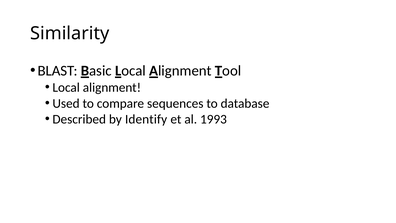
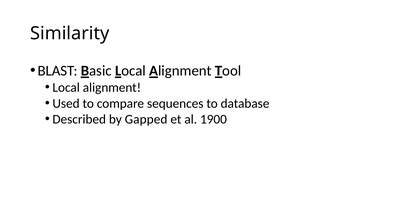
Identify: Identify -> Gapped (146, 119)
1993: 1993 -> 1900 (213, 119)
